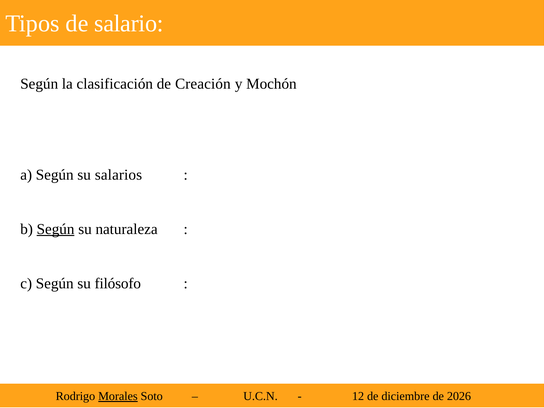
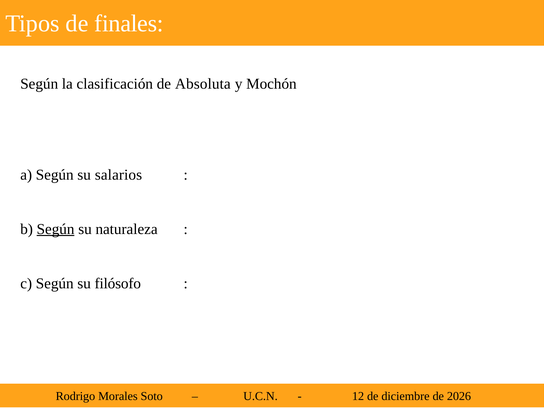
salario: salario -> finales (129, 24)
Creación: Creación -> Absoluta (203, 84)
Morales underline: present -> none (118, 396)
